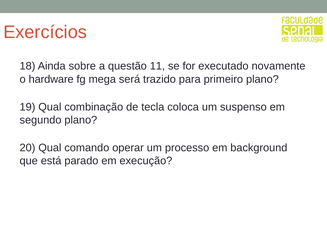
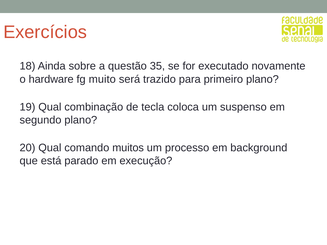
11: 11 -> 35 (157, 66)
mega: mega -> muito (102, 79)
operar: operar -> muitos (128, 148)
